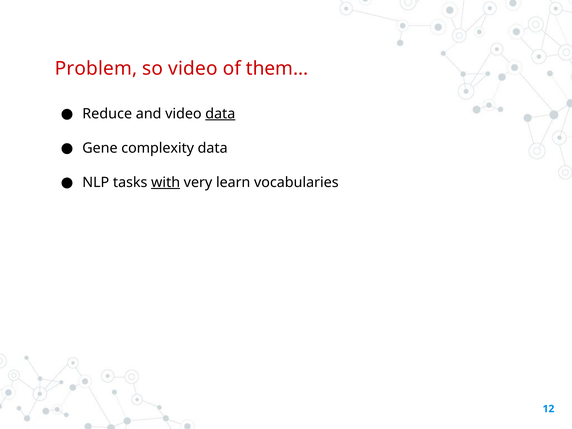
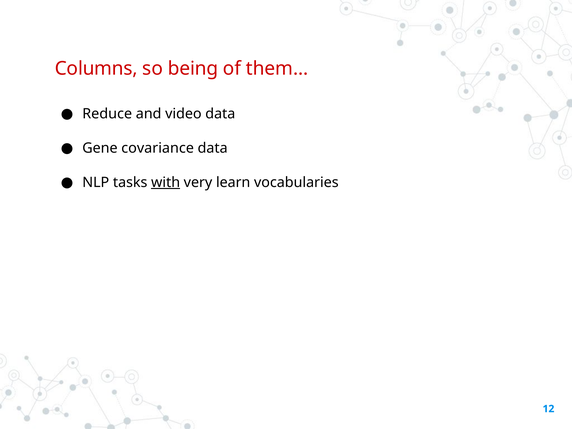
Problem: Problem -> Columns (96, 68)
so video: video -> being (193, 68)
data underline: present -> none (220, 114)
complexity: complexity -> covariance (158, 148)
